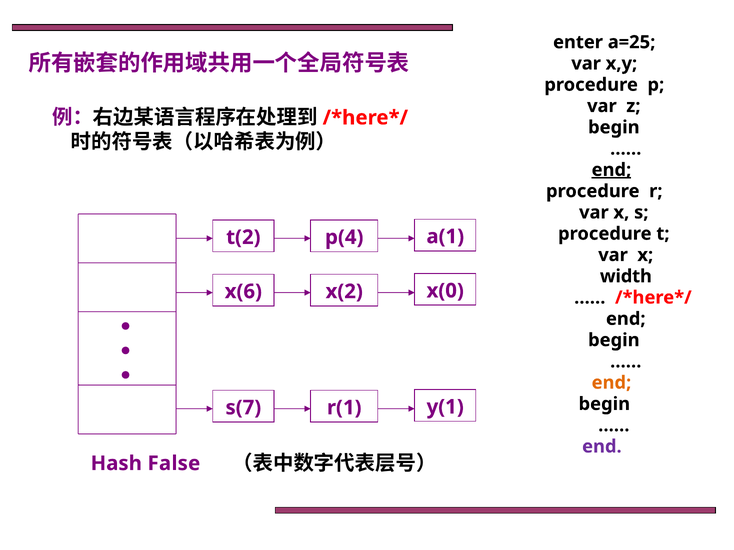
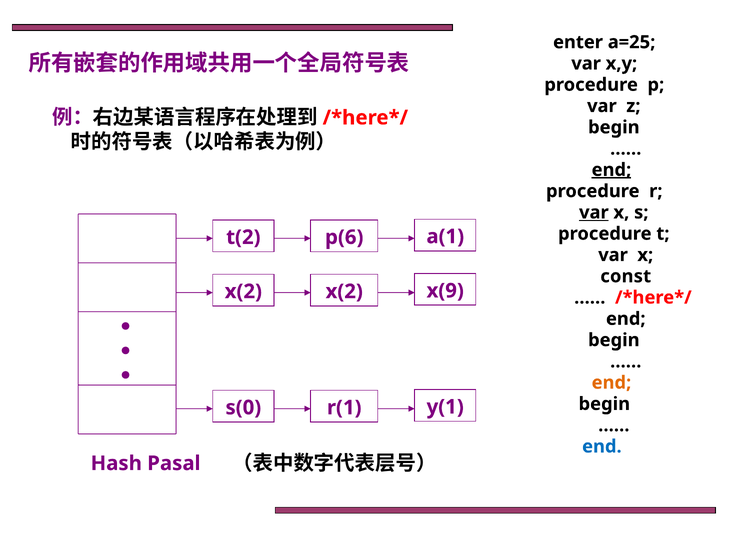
var underline: none -> present (594, 213)
p(4: p(4 -> p(6 (344, 237)
width: width -> const (626, 277)
x(6: x(6 -> x(2 (243, 292)
x(0: x(0 -> x(9 (445, 291)
s(7: s(7 -> s(0 (243, 408)
end colour: purple -> blue (602, 447)
False: False -> Pasal (174, 464)
